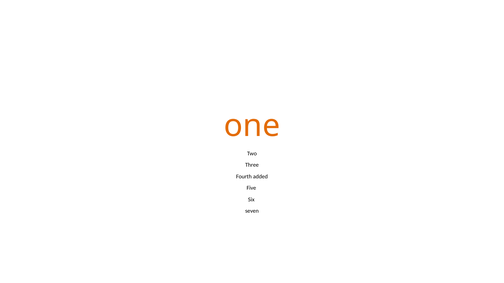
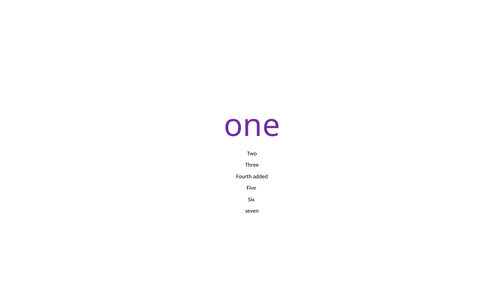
one colour: orange -> purple (252, 126)
